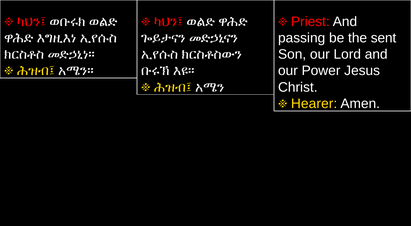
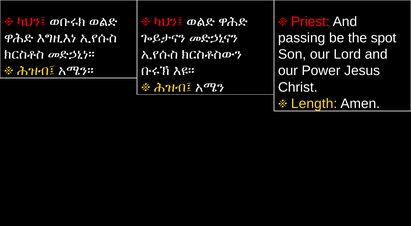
sent: sent -> spot (384, 38)
Hearer: Hearer -> Length (314, 104)
